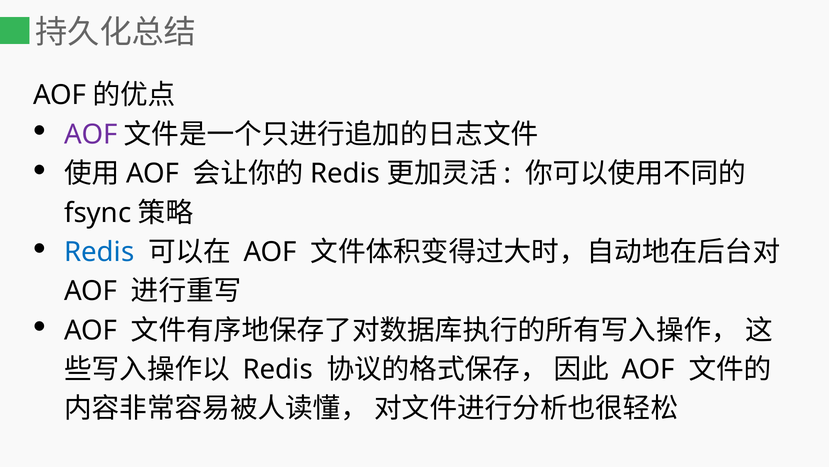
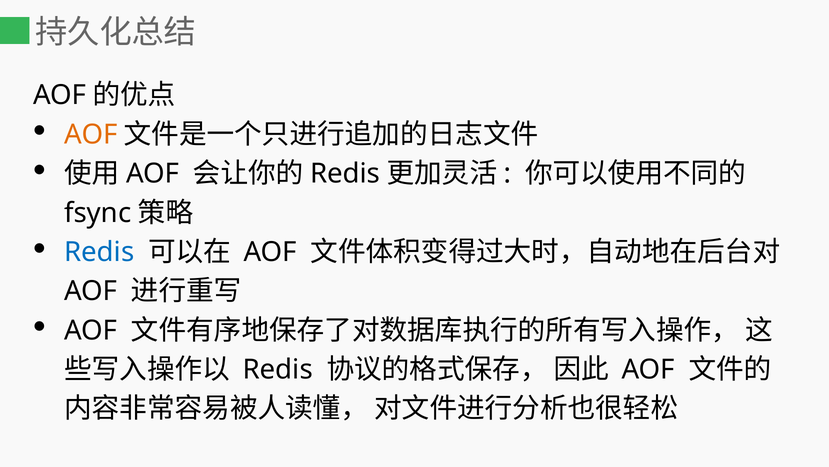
AOF colour: purple -> orange (91, 134)
